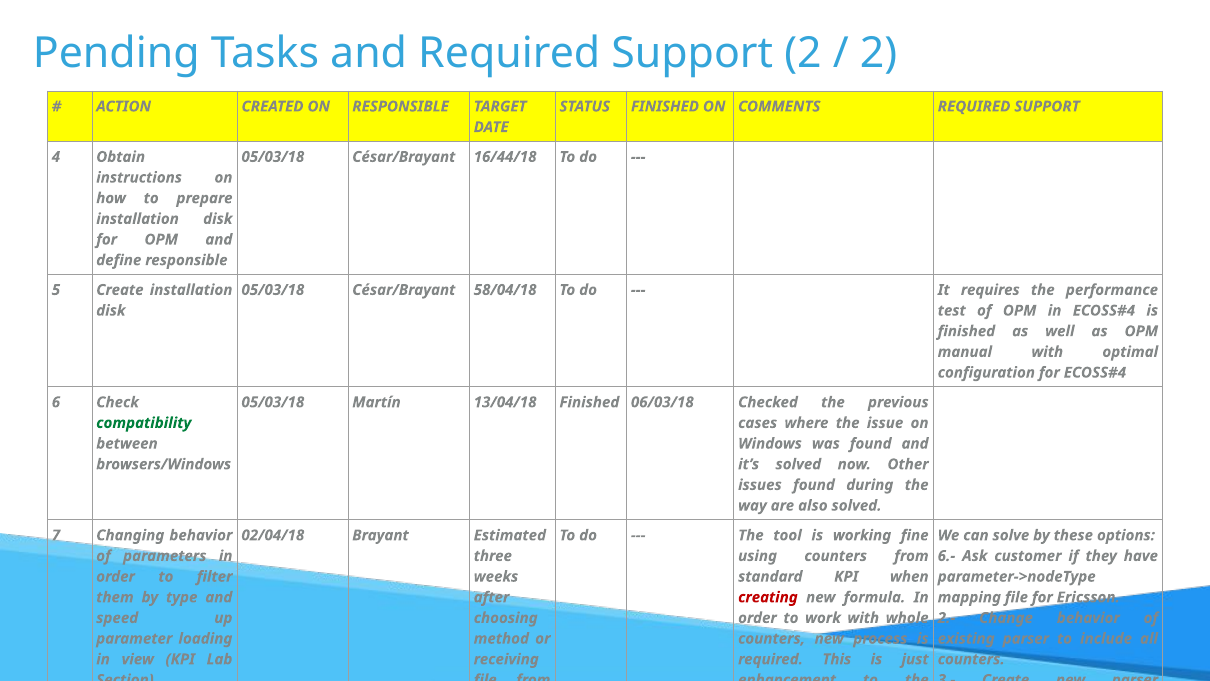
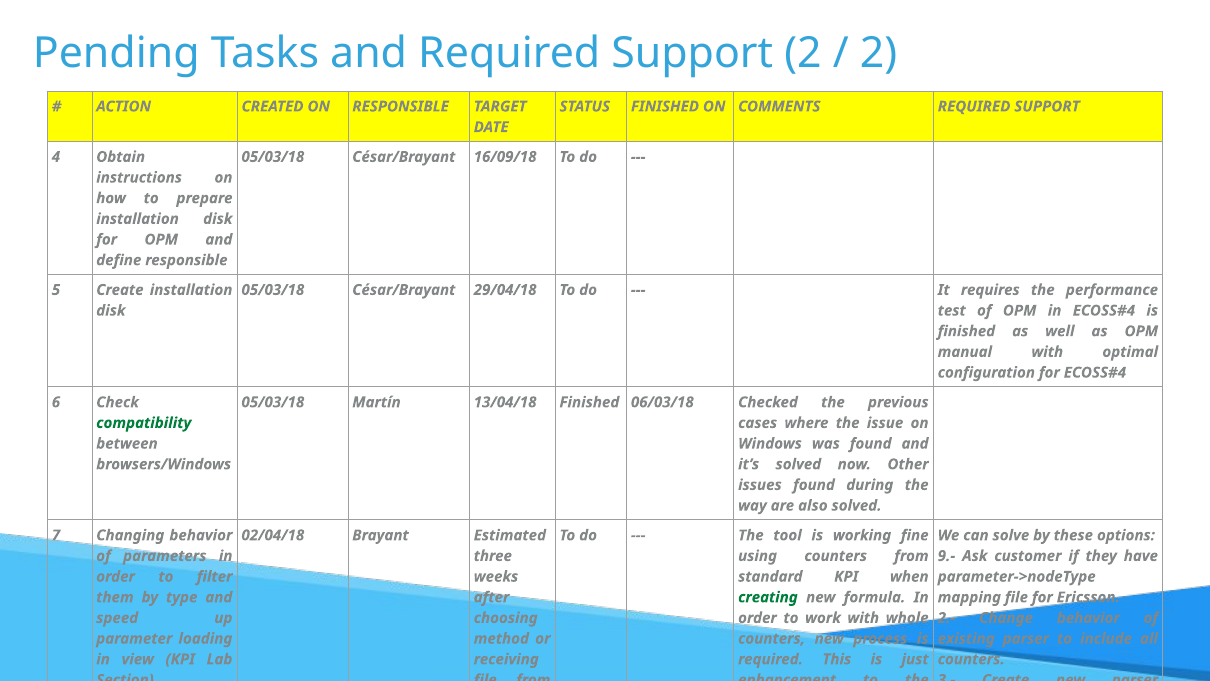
16/44/18: 16/44/18 -> 16/09/18 (505, 157)
58/04/18: 58/04/18 -> 29/04/18 (505, 290)
6.-: 6.- -> 9.- (946, 556)
creating colour: red -> green (768, 597)
